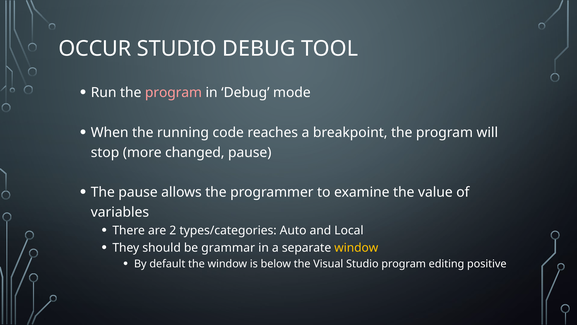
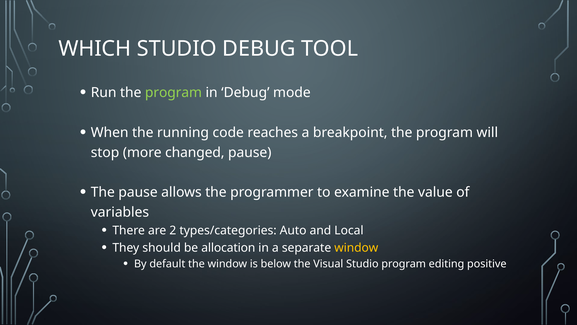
OCCUR: OCCUR -> WHICH (95, 49)
program colour: pink -> light green (173, 93)
grammar: grammar -> allocation (228, 247)
